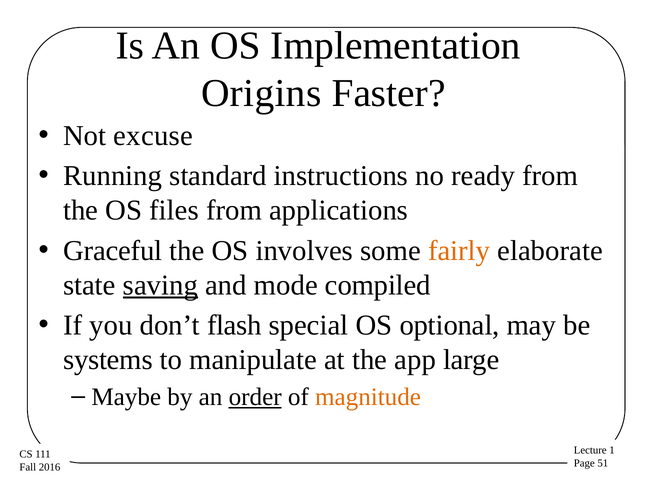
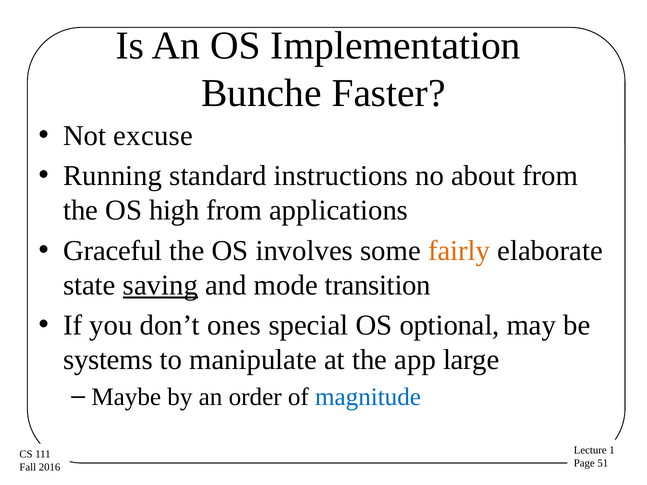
Origins: Origins -> Bunche (261, 93)
ready: ready -> about (483, 176)
files: files -> high (174, 211)
compiled: compiled -> transition (378, 285)
flash: flash -> ones (234, 326)
order underline: present -> none (255, 397)
magnitude colour: orange -> blue (368, 397)
